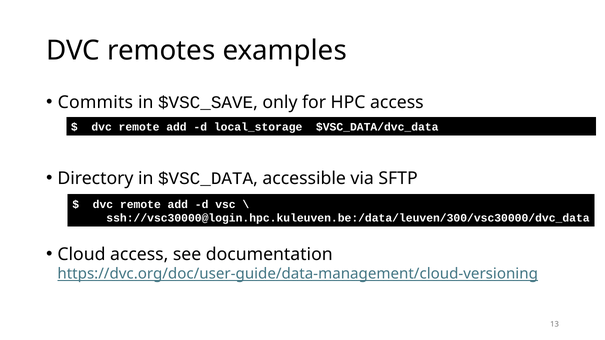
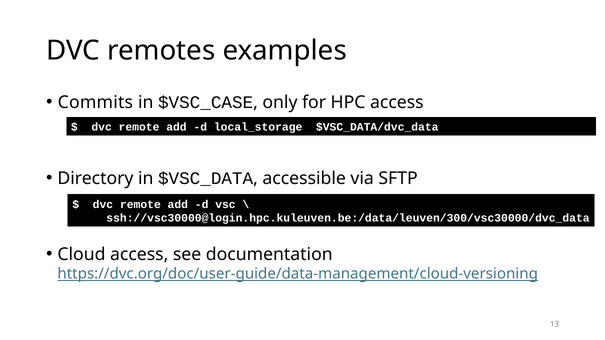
$VSC_SAVE: $VSC_SAVE -> $VSC_CASE (206, 102)
